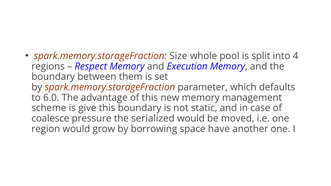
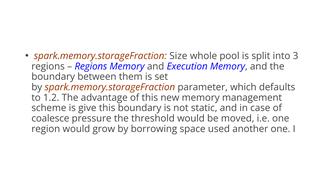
4: 4 -> 3 (296, 56)
Respect: Respect -> Regions (91, 66)
6.0: 6.0 -> 1.2 (51, 98)
serialized: serialized -> threshold (153, 119)
have: have -> used (219, 129)
